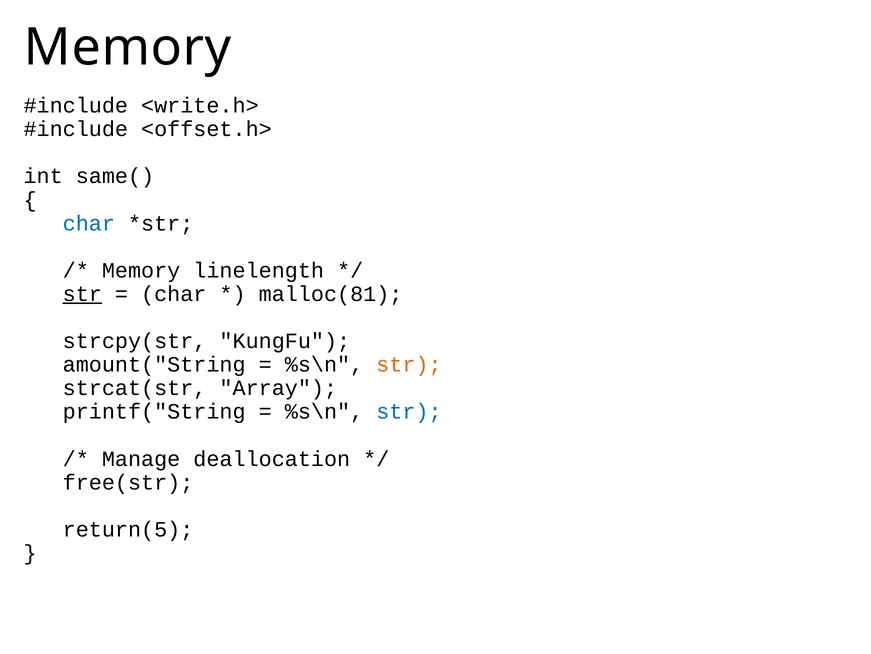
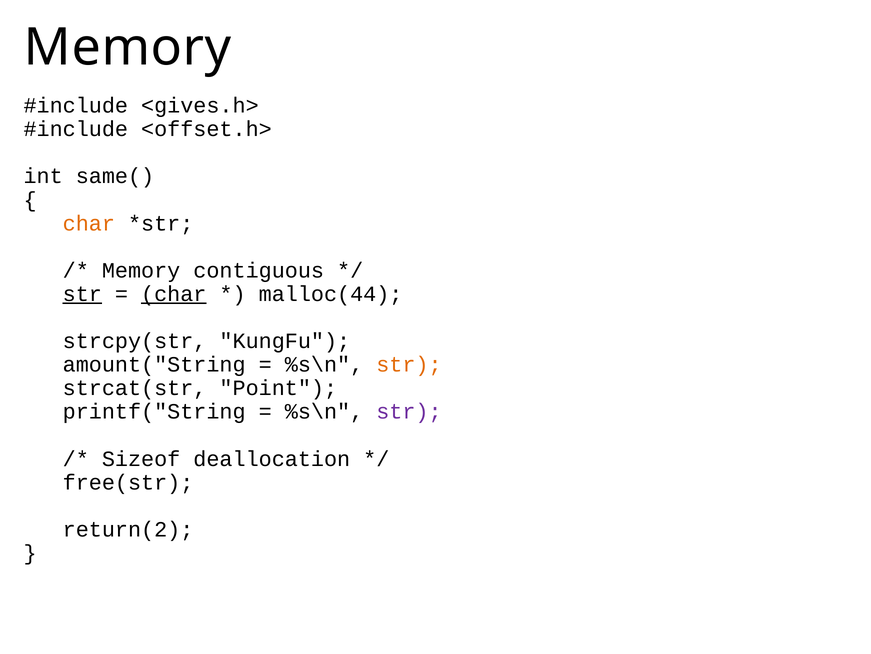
<write.h>: <write.h> -> <gives.h> (200, 106)
char colour: blue -> orange (89, 223)
linelength: linelength -> contiguous (259, 270)
char underline: none -> present (174, 294)
malloc(81: malloc(81 -> malloc(44 (331, 294)
Array: Array -> Point (278, 388)
str colour: blue -> purple (409, 411)
Manage: Manage -> Sizeof (141, 458)
return(5: return(5 -> return(2 (128, 529)
